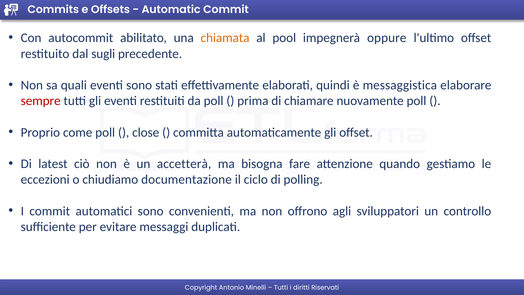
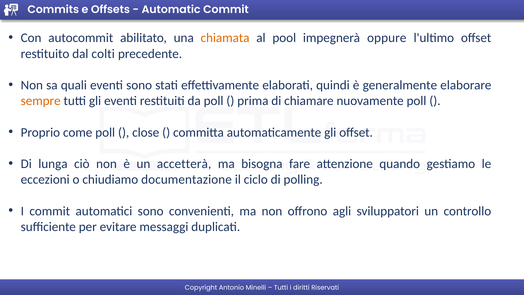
sugli: sugli -> colti (103, 54)
messaggistica: messaggistica -> generalmente (400, 85)
sempre colour: red -> orange (41, 101)
latest: latest -> lunga (53, 164)
